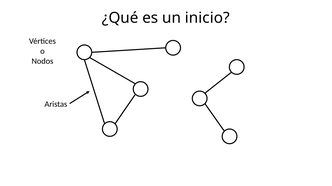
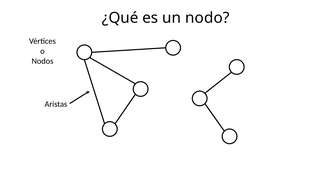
inicio: inicio -> nodo (207, 18)
